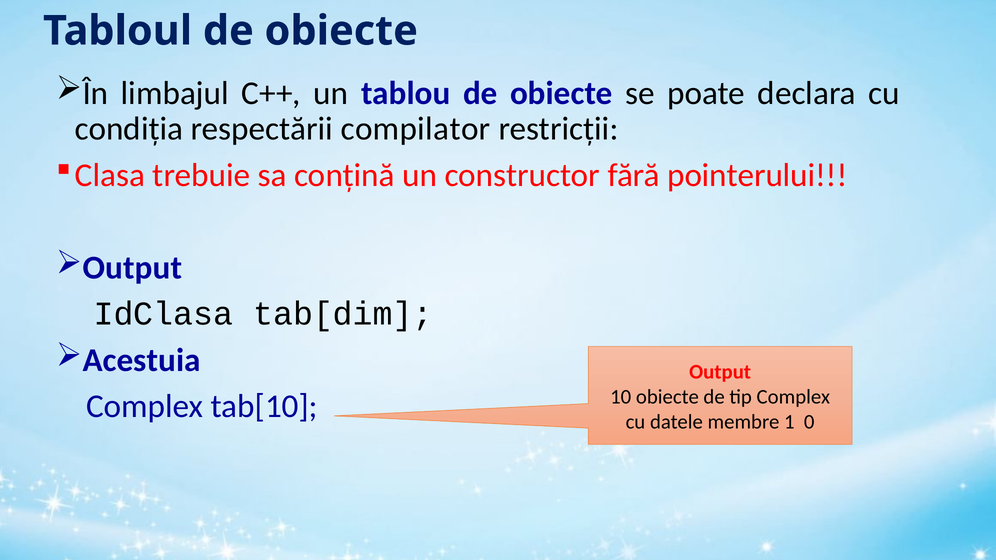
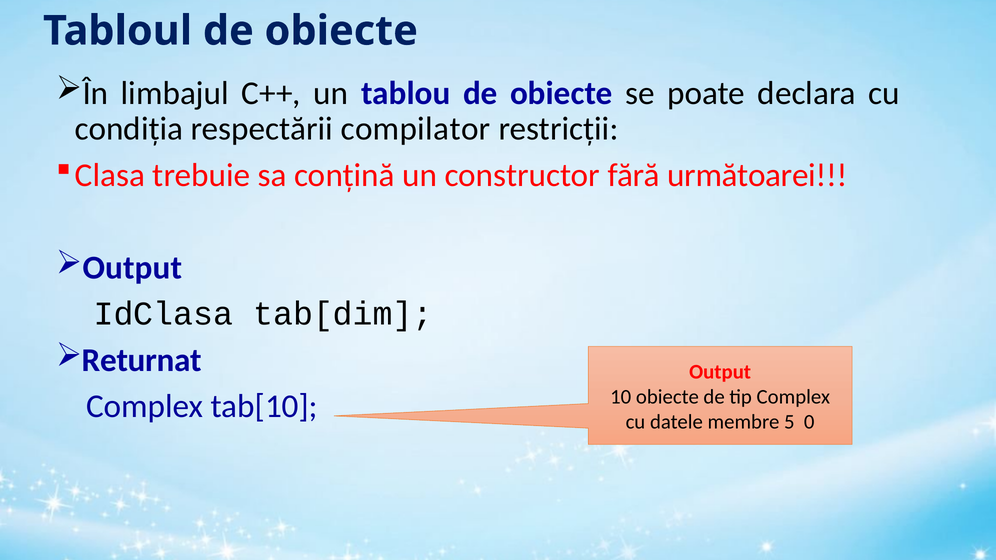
pointerului: pointerului -> următoarei (757, 175)
Acestuia: Acestuia -> Returnat (142, 360)
1: 1 -> 5 (789, 422)
